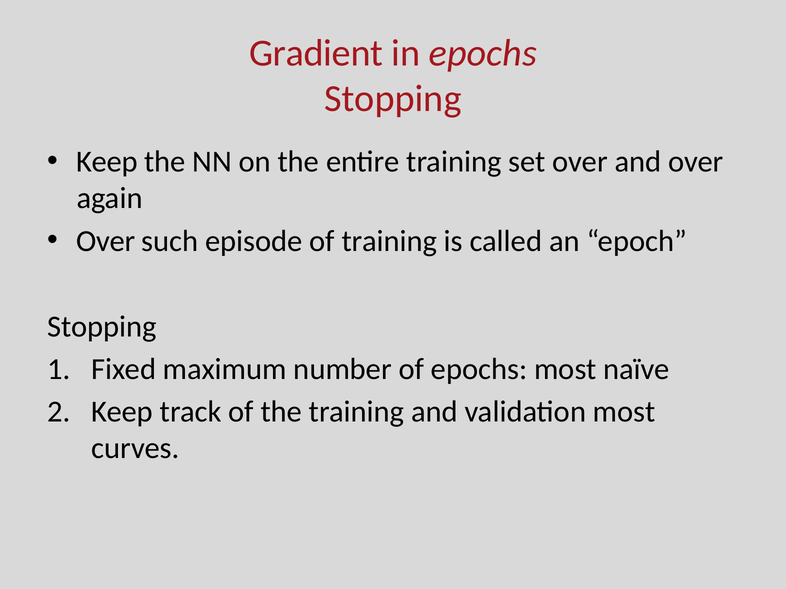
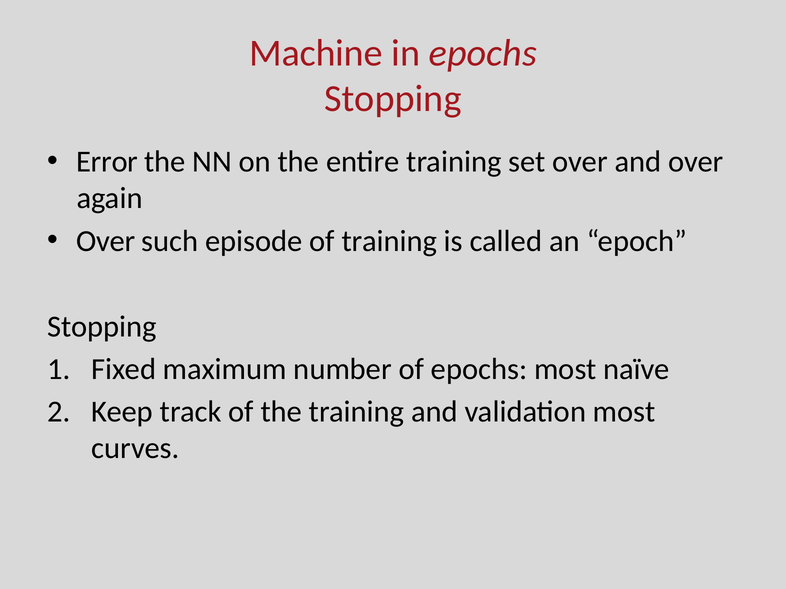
Gradient: Gradient -> Machine (316, 53)
Keep: Keep -> Error (107, 162)
